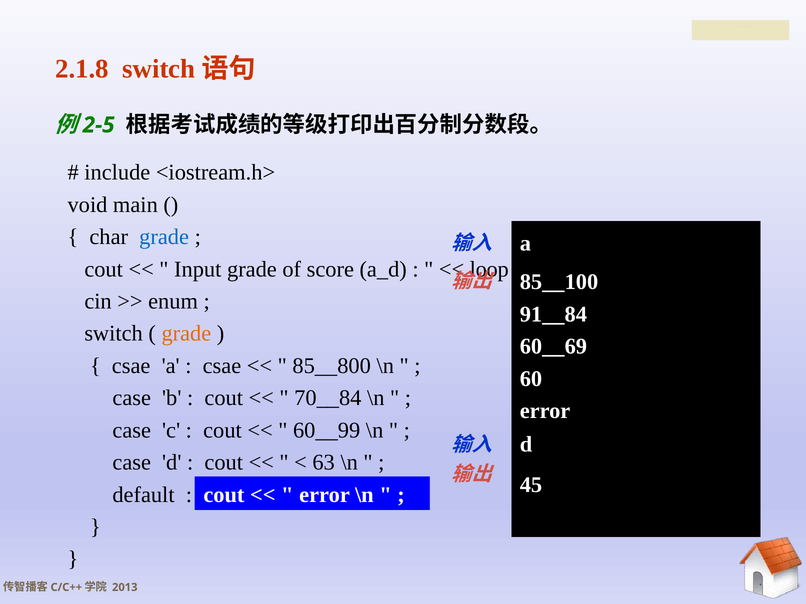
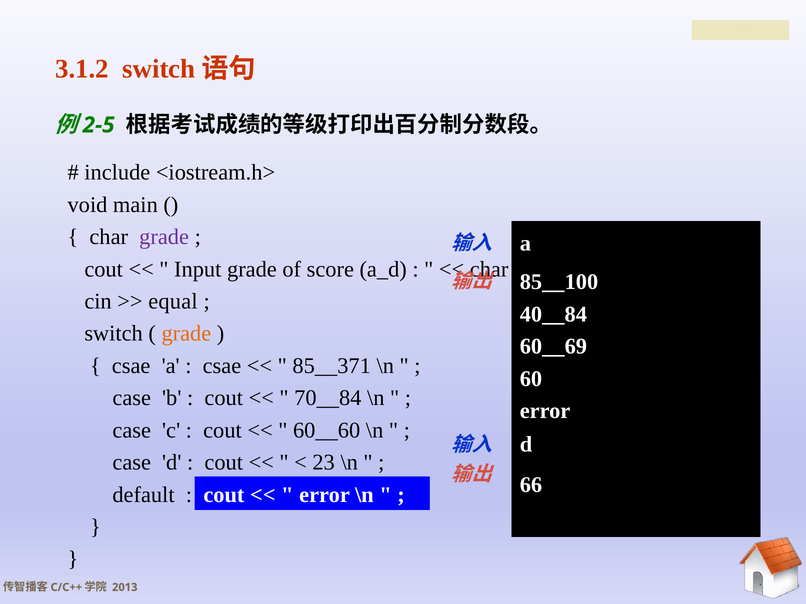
2.1.8: 2.1.8 -> 3.1.2 (82, 69)
grade colour: blue -> purple (164, 237)
loop: loop -> char (489, 269)
enum: enum -> equal (173, 302)
91__84: 91__84 -> 40__84 (553, 315)
85__800: 85__800 -> 85__371 (332, 366)
60__99: 60__99 -> 60__60 (327, 431)
63: 63 -> 23 (324, 463)
45: 45 -> 66 (531, 485)
